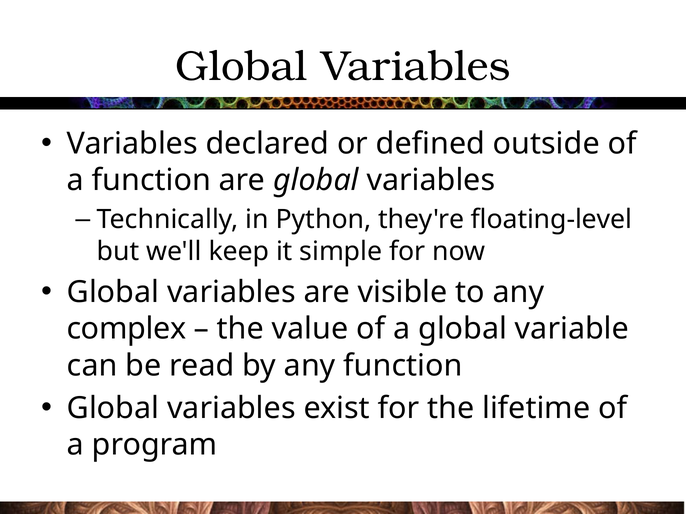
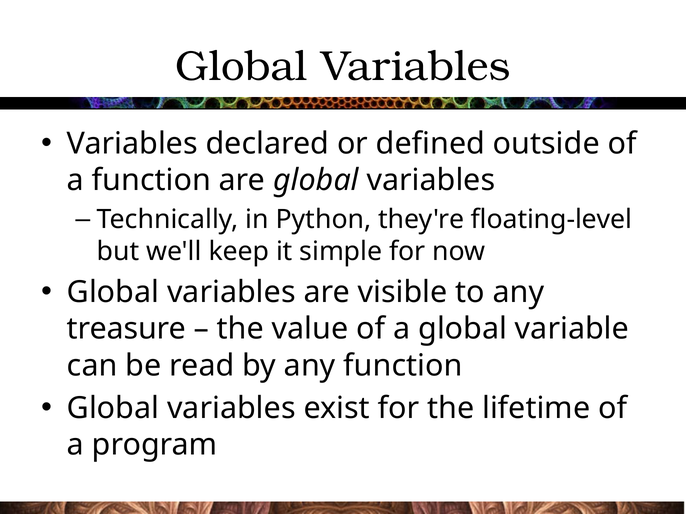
complex: complex -> treasure (126, 329)
